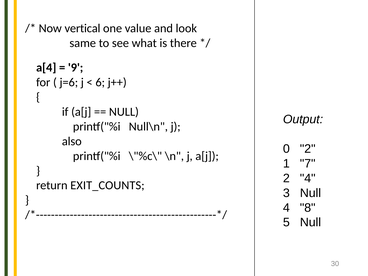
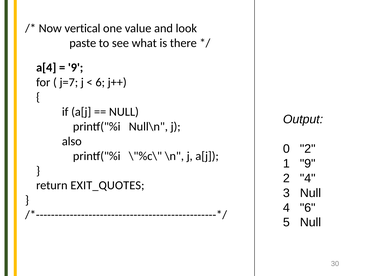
same: same -> paste (83, 43)
j=6: j=6 -> j=7 (69, 82)
1 7: 7 -> 9 (308, 164)
EXIT_COUNTS: EXIT_COUNTS -> EXIT_QUOTES (107, 185)
4 8: 8 -> 6 (308, 208)
